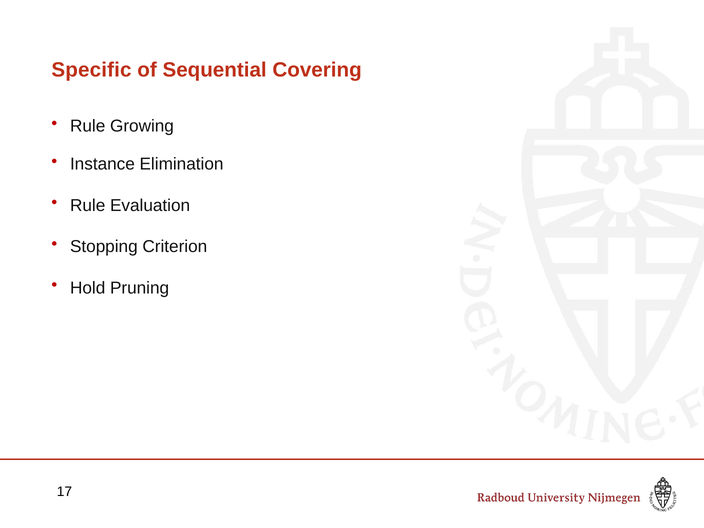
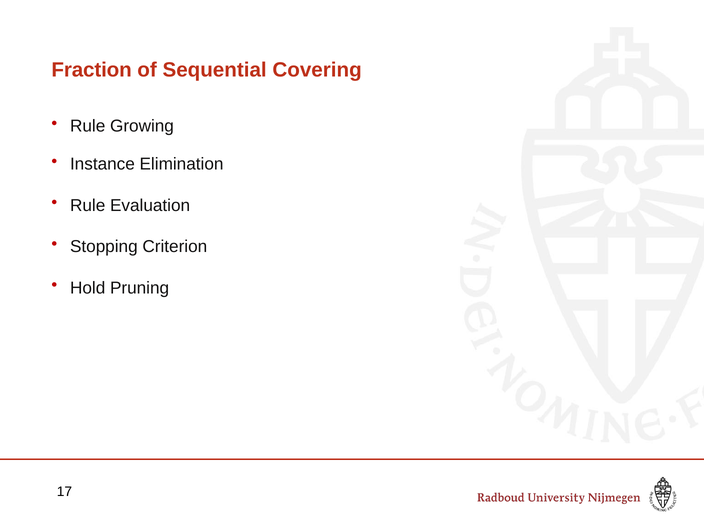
Specific: Specific -> Fraction (92, 70)
